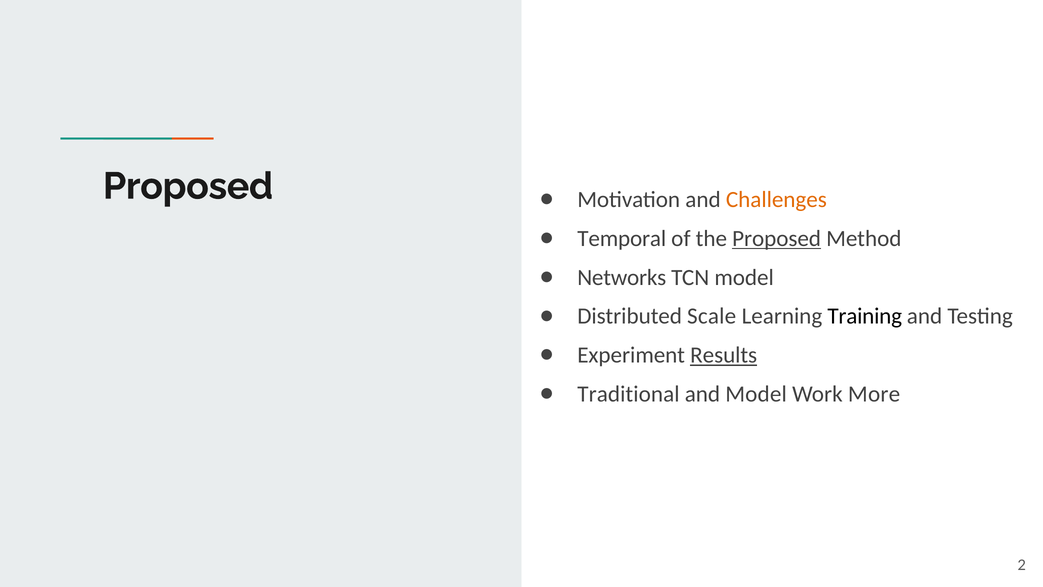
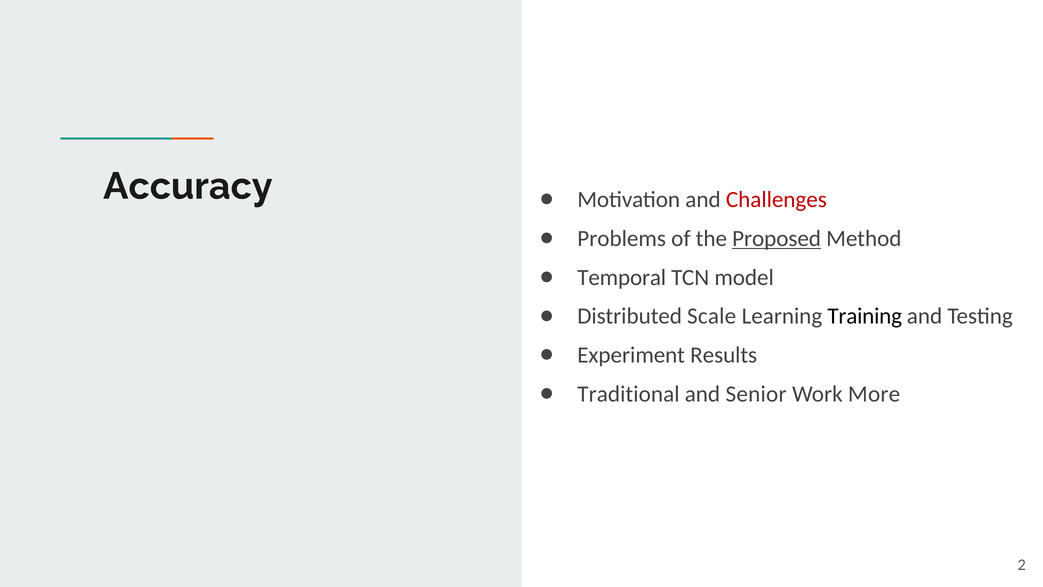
Proposed: Proposed -> Accuracy (188, 186)
Challenges colour: orange -> red (776, 200)
Temporal: Temporal -> Problems (622, 238)
Networks: Networks -> Temporal (622, 277)
Results underline: present -> none (724, 355)
and Model: Model -> Senior (756, 394)
